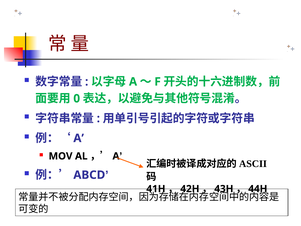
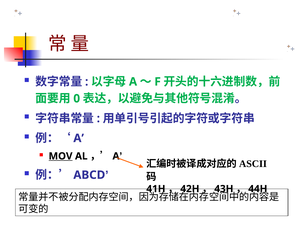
MOV underline: none -> present (61, 156)
